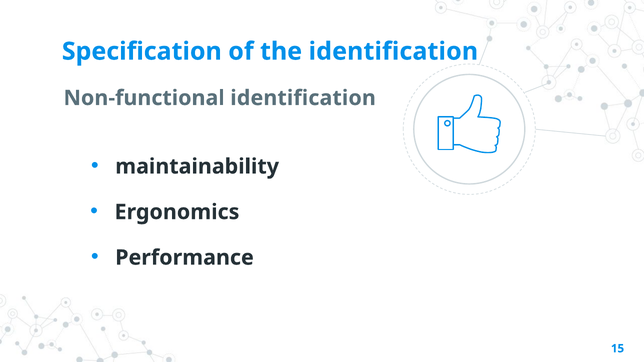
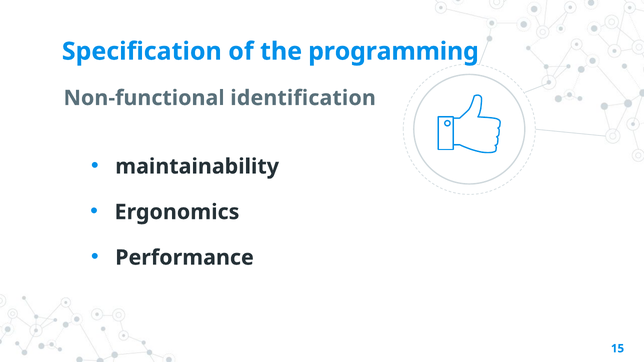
the identification: identification -> programming (393, 51)
